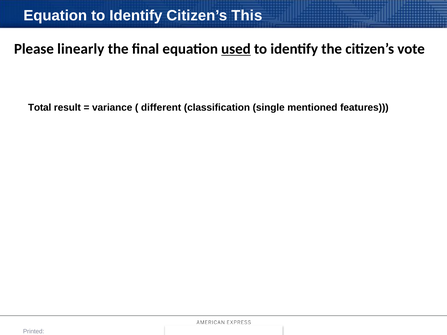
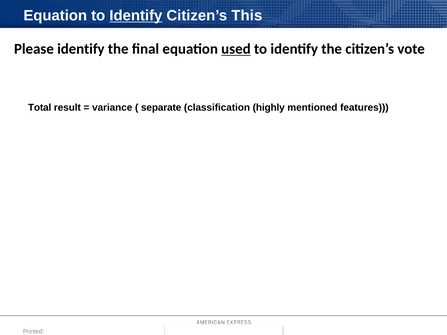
Identify underline: none -> present (136, 16)
Please linearly: linearly -> identify (81, 49)
different: different -> separate (161, 108)
single: single -> highly (269, 108)
